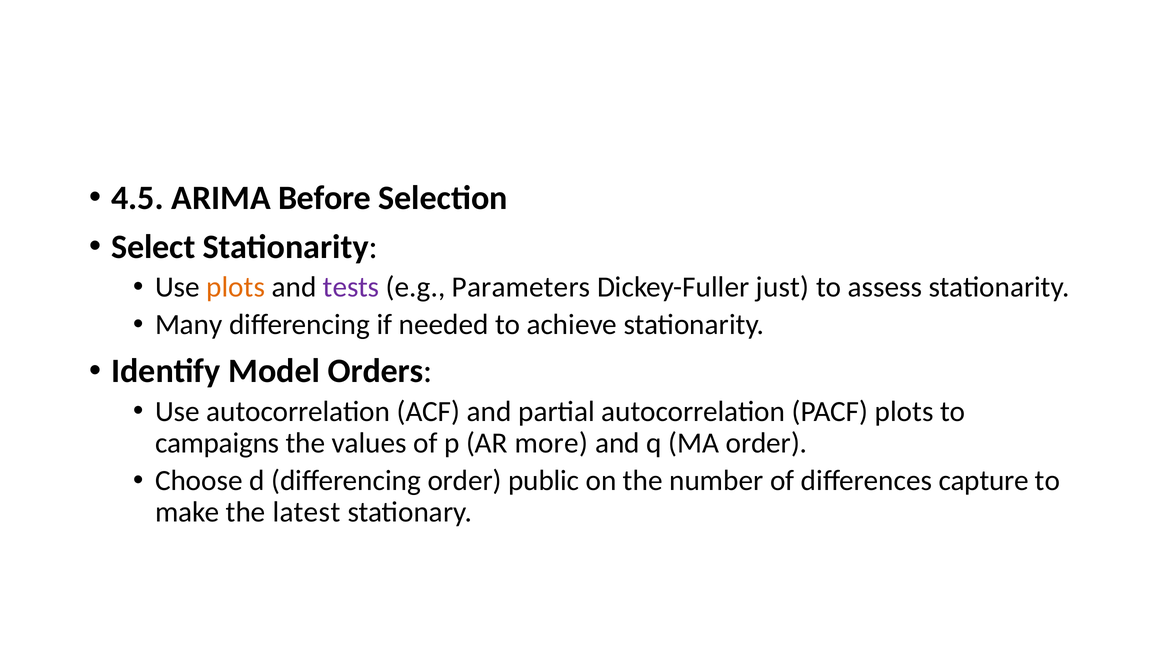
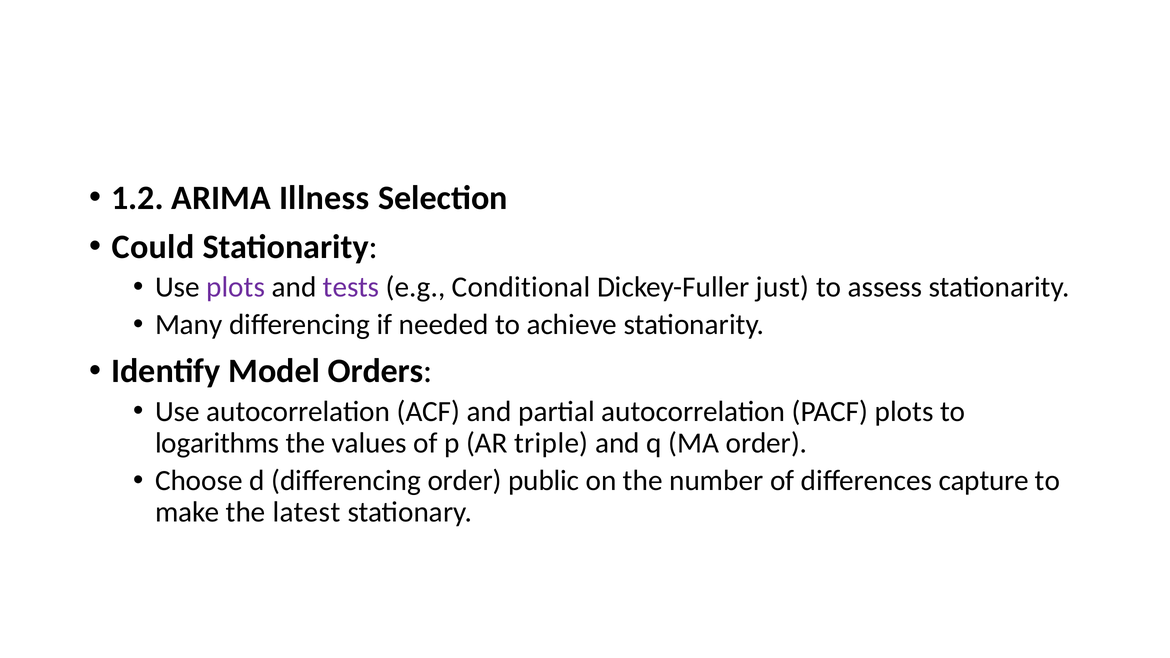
4.5: 4.5 -> 1.2 (137, 198)
Before: Before -> Illness (324, 198)
Select: Select -> Could (153, 247)
plots colour: orange -> purple (236, 287)
Parameters: Parameters -> Conditional (521, 287)
campaigns: campaigns -> logarithms (217, 443)
more: more -> triple (551, 443)
